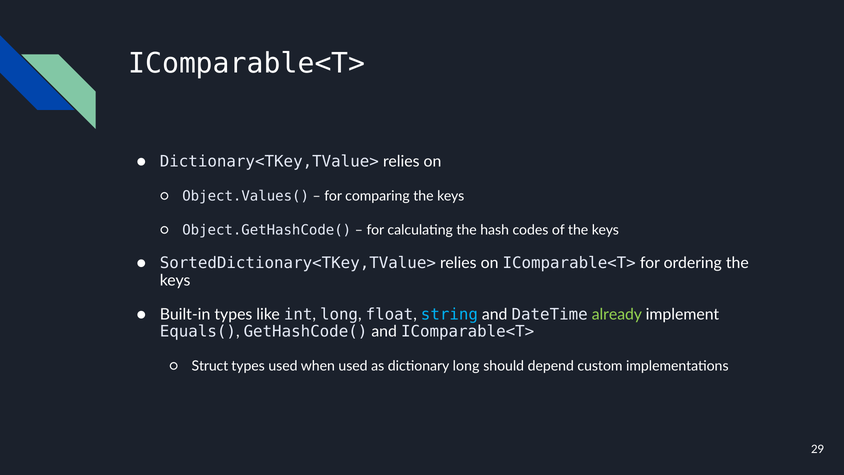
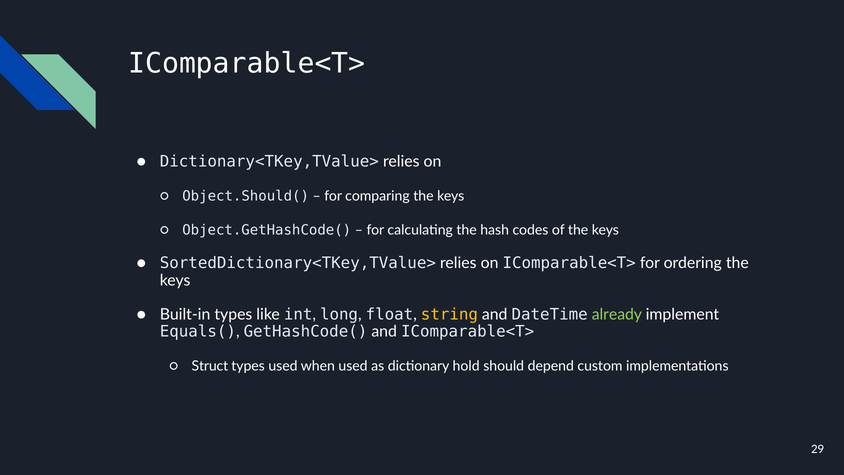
Object.Values(: Object.Values( -> Object.Should( (246, 196)
string colour: light blue -> yellow (449, 314)
dictionary long: long -> hold (466, 366)
